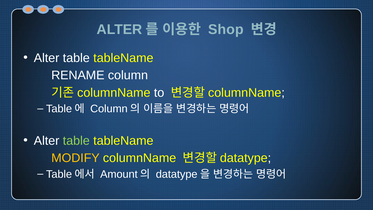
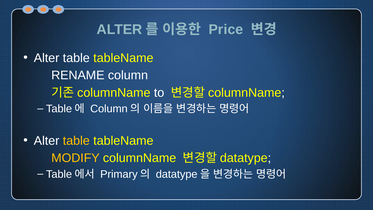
Shop: Shop -> Price (226, 30)
table colour: light green -> yellow (76, 141)
Amount: Amount -> Primary (119, 174)
